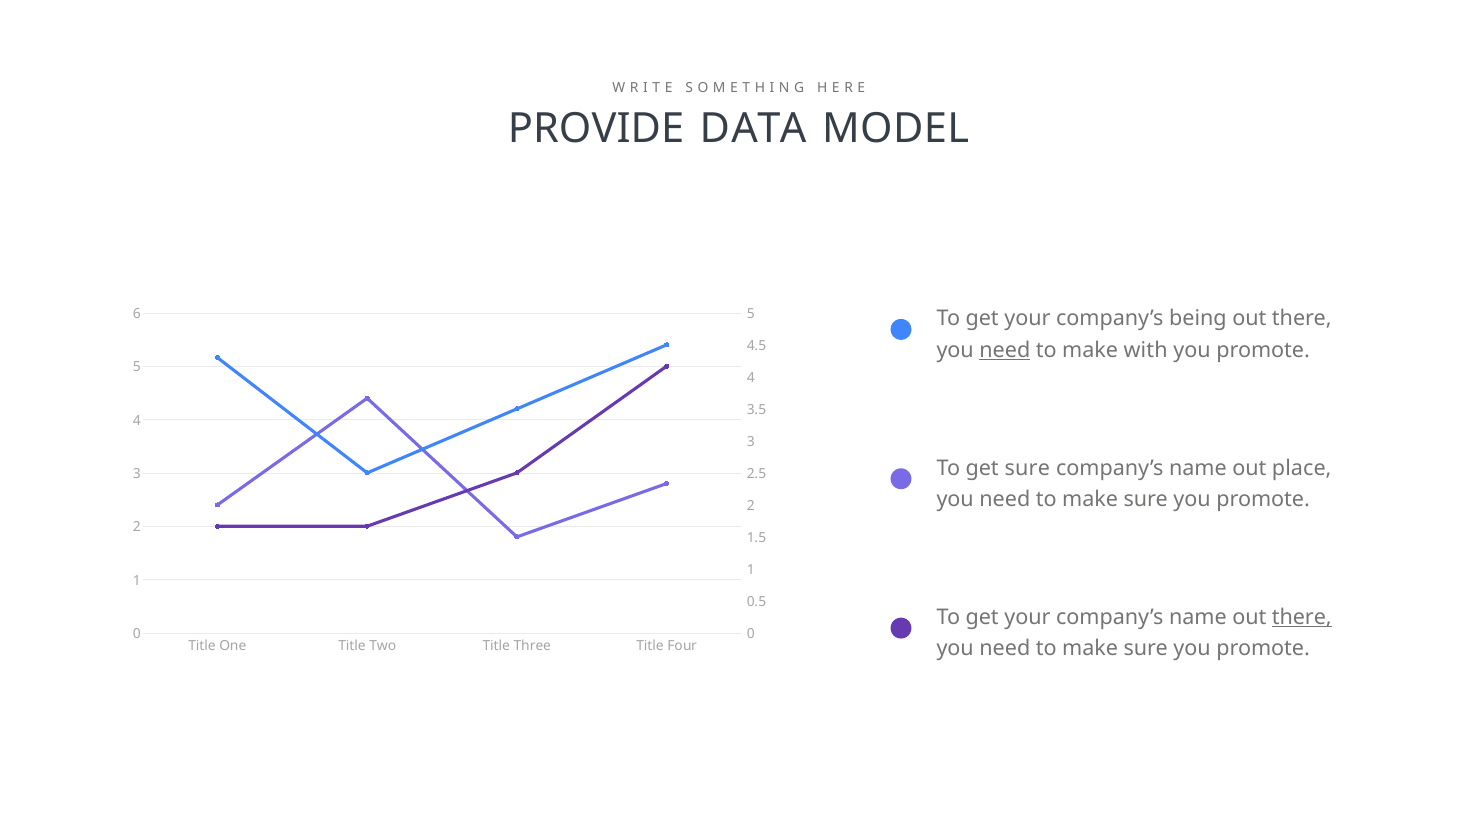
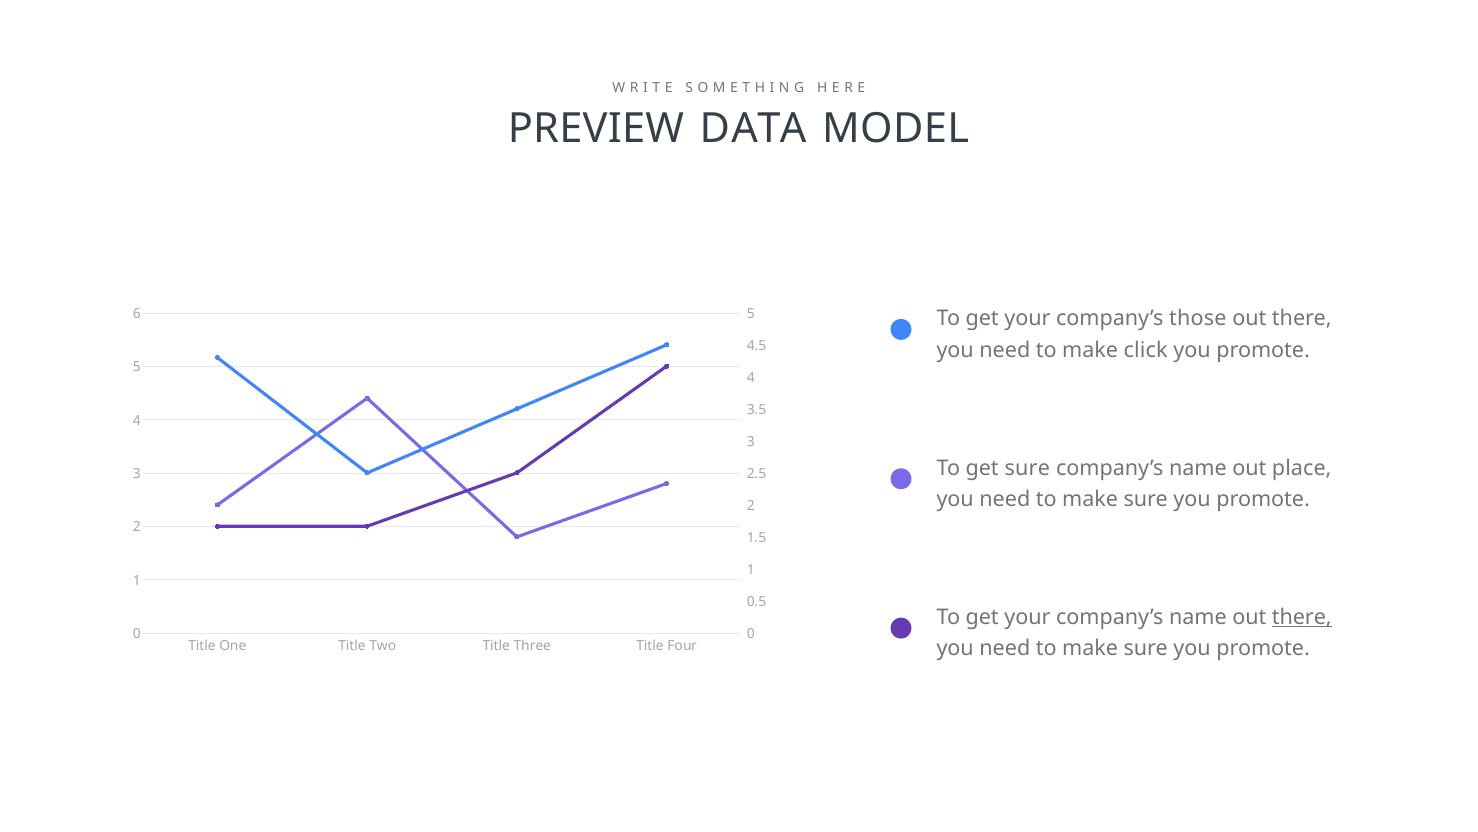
PROVIDE: PROVIDE -> PREVIEW (596, 129)
being: being -> those (1198, 319)
need underline: present -> none (1005, 350)
with: with -> click (1146, 350)
